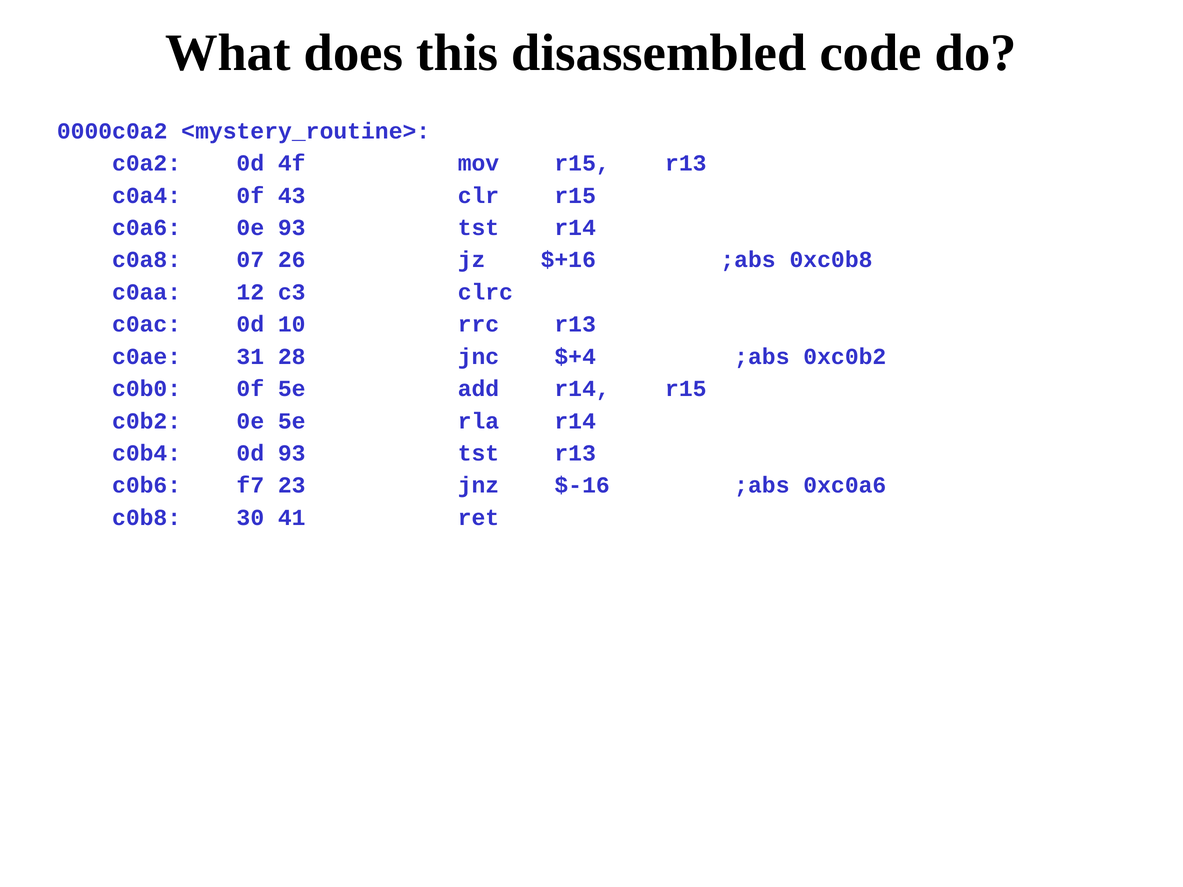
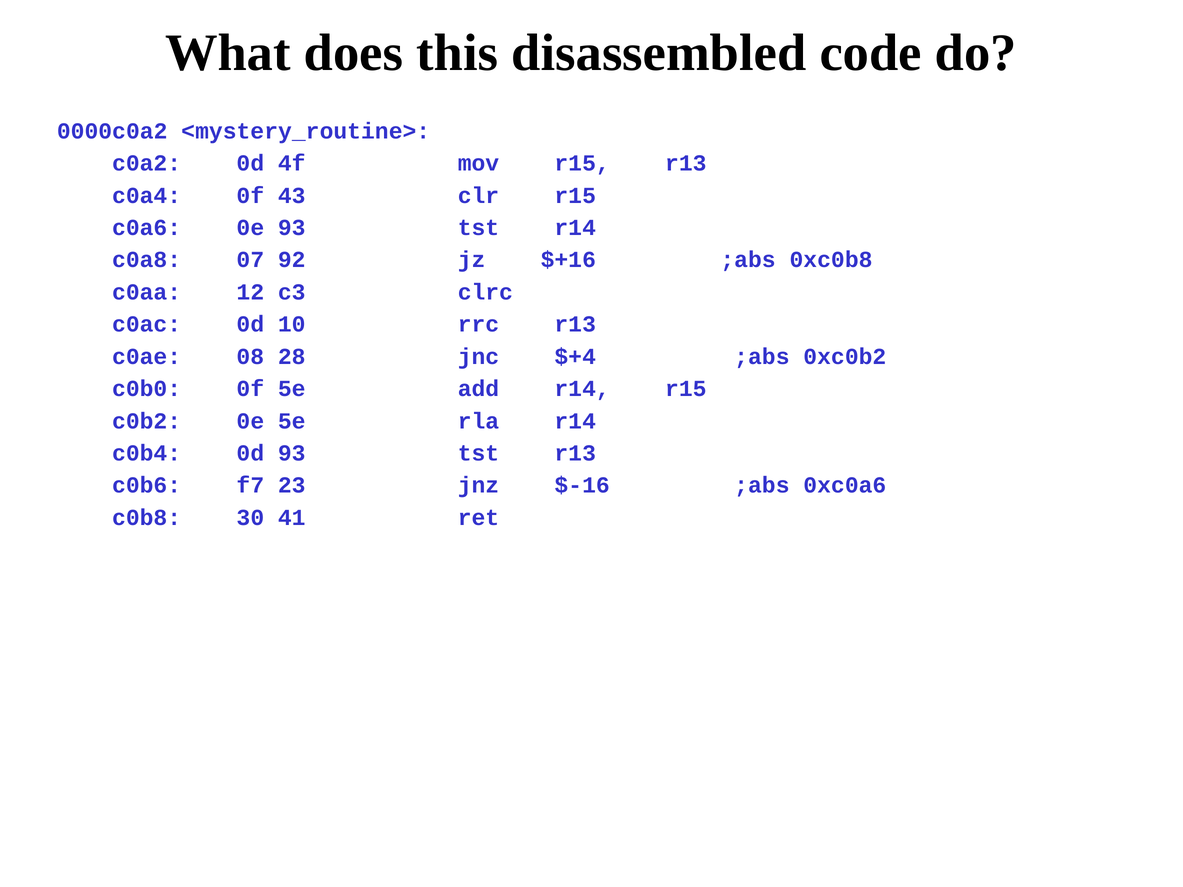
26: 26 -> 92 (292, 260)
31: 31 -> 08 (250, 357)
